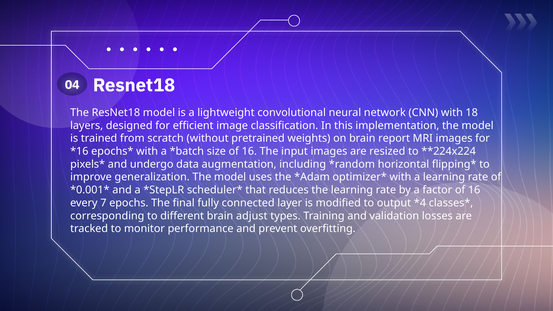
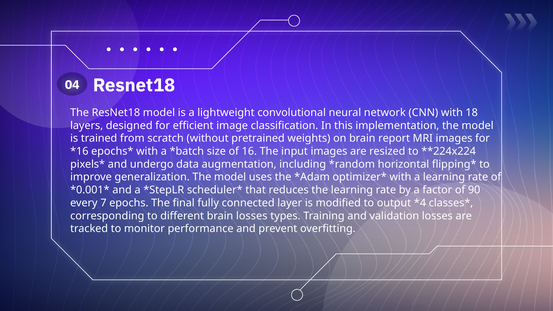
factor of 16: 16 -> 90 (474, 190)
brain adjust: adjust -> losses (252, 216)
